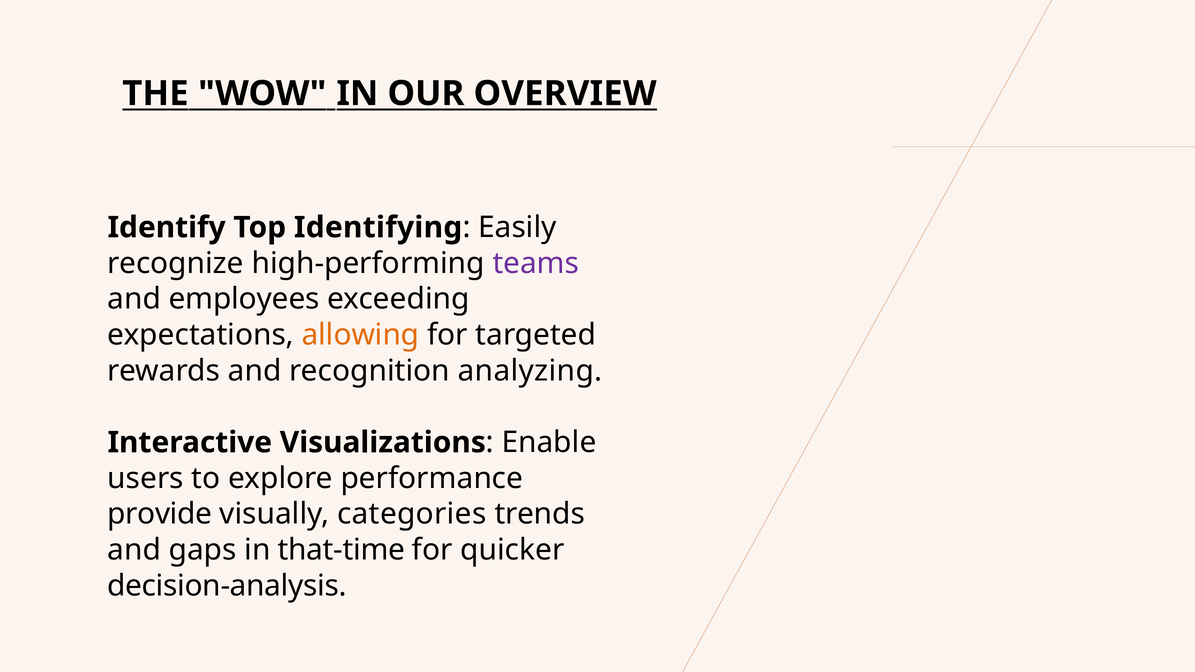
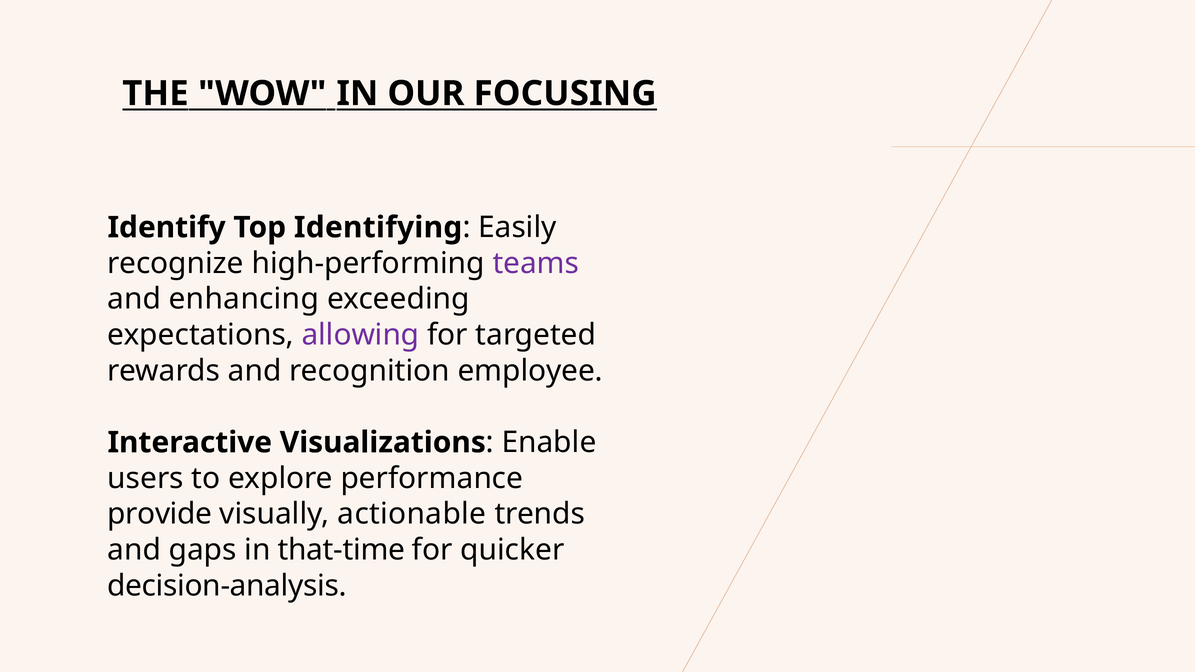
OVERVIEW: OVERVIEW -> FOCUSING (565, 94)
employees: employees -> enhancing (244, 299)
allowing colour: orange -> purple (360, 335)
analyzing: analyzing -> employee (530, 371)
categories: categories -> actionable (412, 514)
